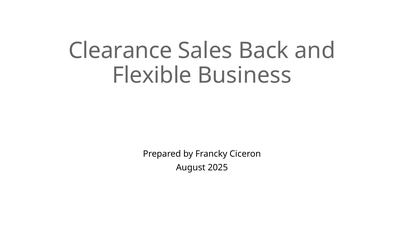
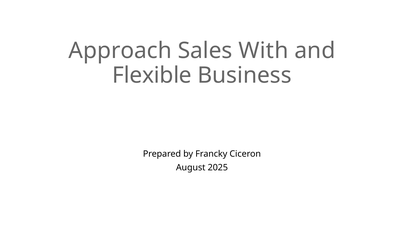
Clearance: Clearance -> Approach (120, 51)
Back: Back -> With (263, 51)
